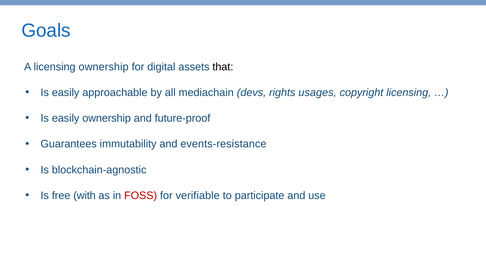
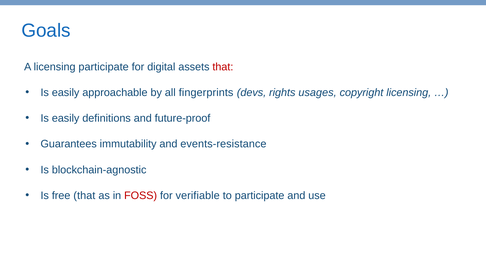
licensing ownership: ownership -> participate (104, 67)
that colour: black -> red (223, 67)
mediachain: mediachain -> fingerprints (206, 92)
easily ownership: ownership -> definitions (107, 118)
free with: with -> that (84, 195)
